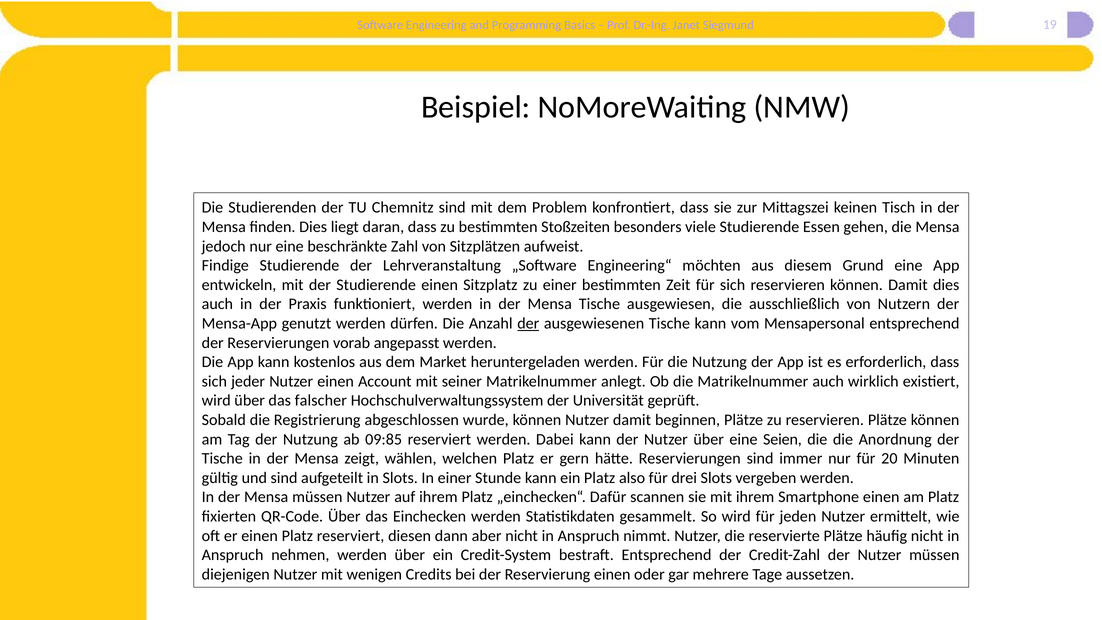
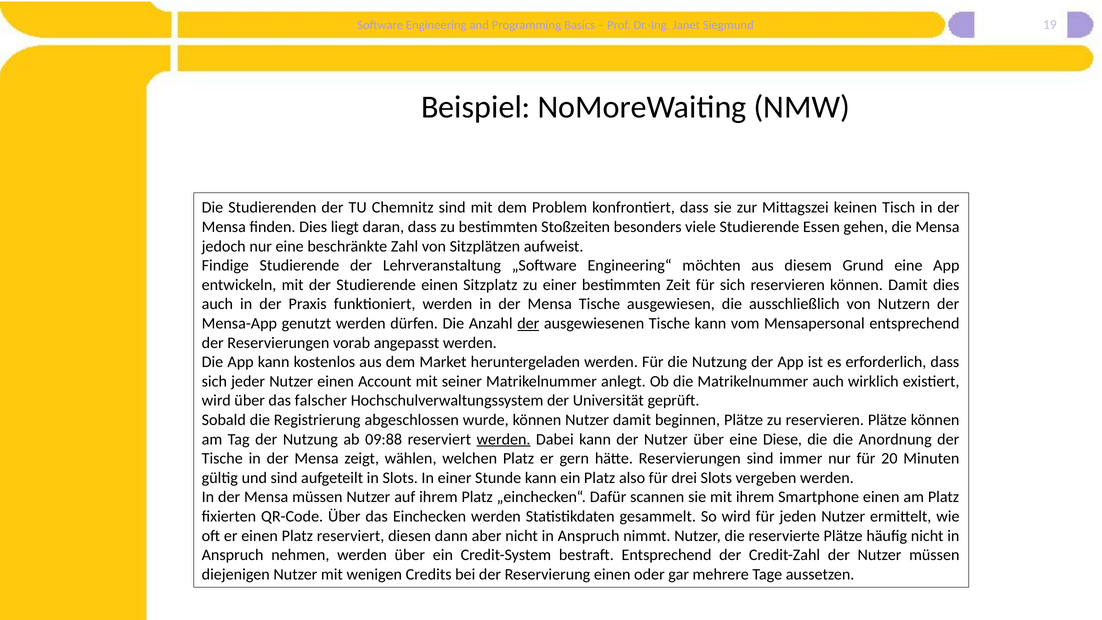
09:85: 09:85 -> 09:88 (384, 439)
werden underline: none -> present (504, 439)
Seien: Seien -> Diese (782, 439)
